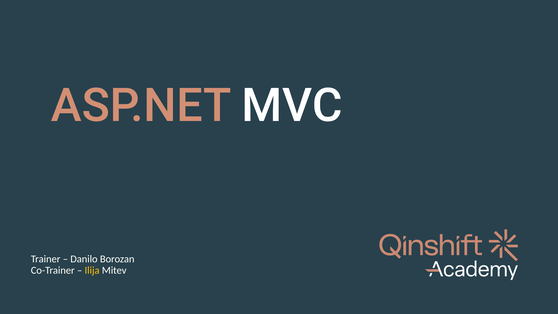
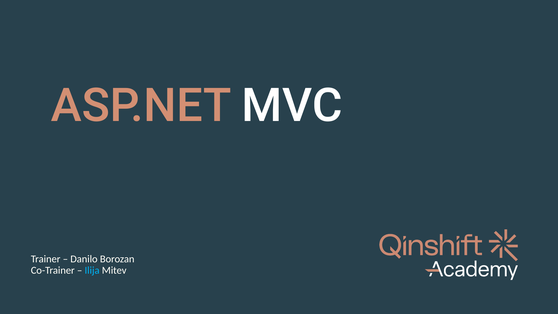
Ilija colour: yellow -> light blue (92, 270)
